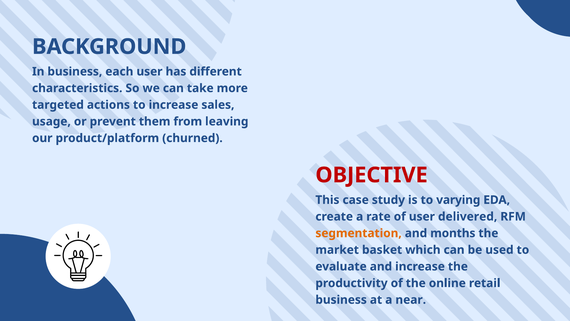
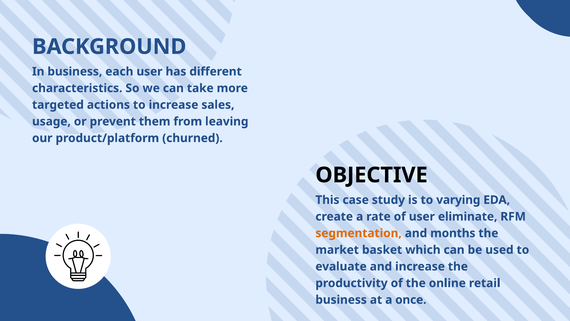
OBJECTIVE colour: red -> black (372, 175)
delivered: delivered -> eliminate (468, 216)
near: near -> once (411, 299)
